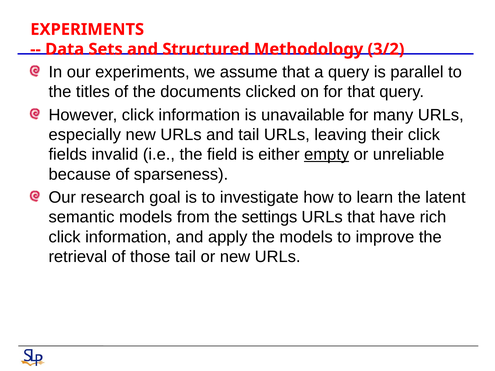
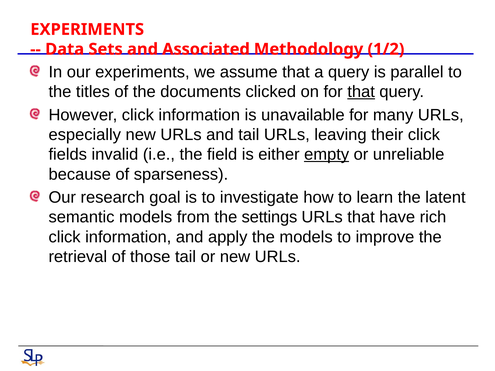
Structured: Structured -> Associated (206, 49)
3/2: 3/2 -> 1/2 (386, 49)
that underline: none -> present (361, 92)
